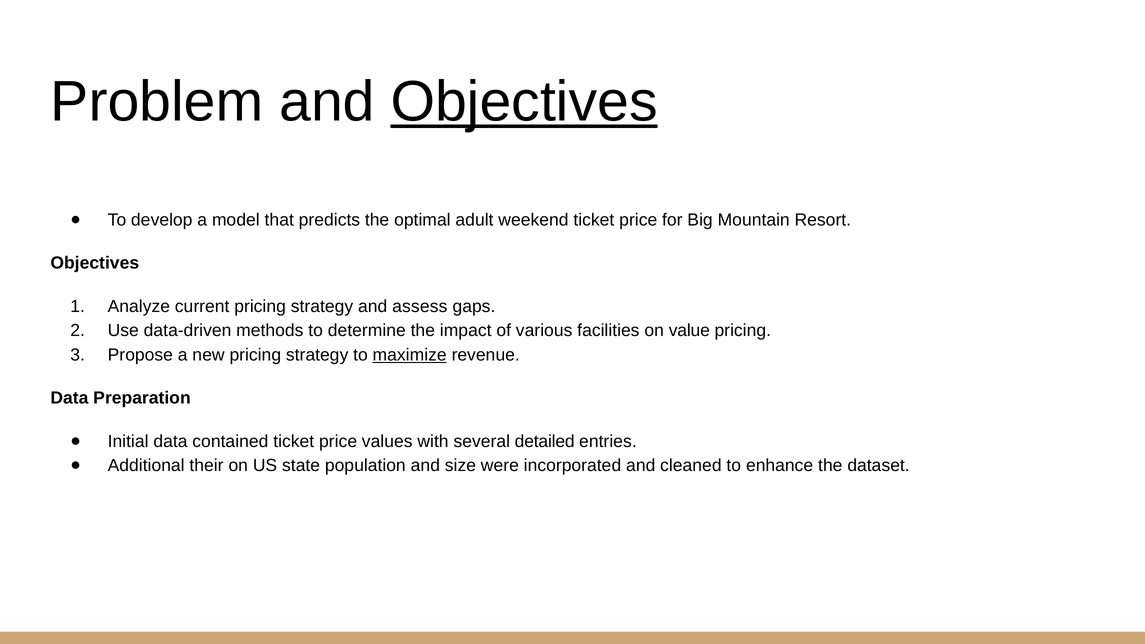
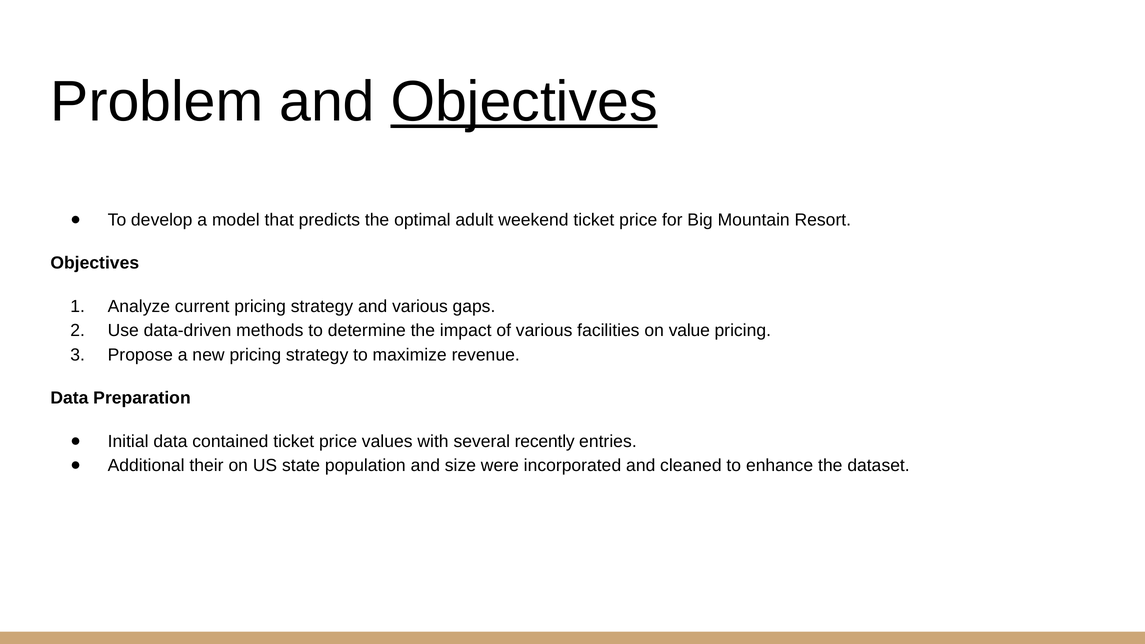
and assess: assess -> various (420, 306)
maximize underline: present -> none (410, 355)
detailed: detailed -> recently (545, 441)
